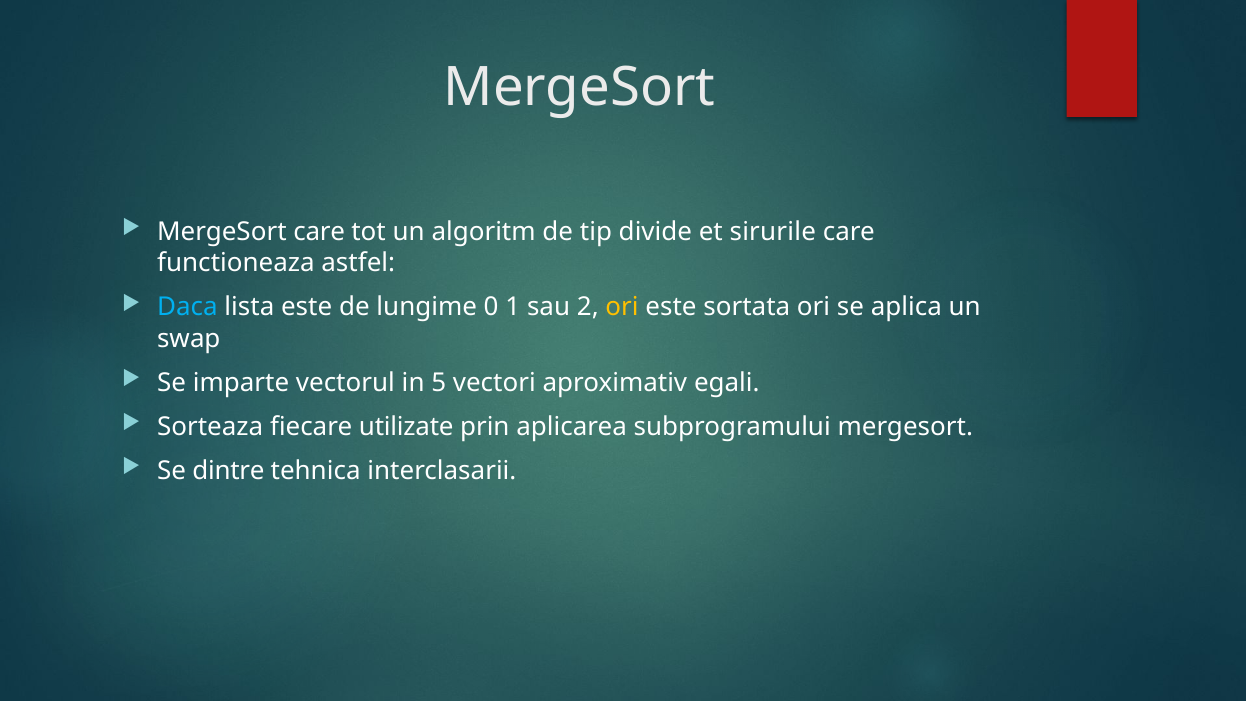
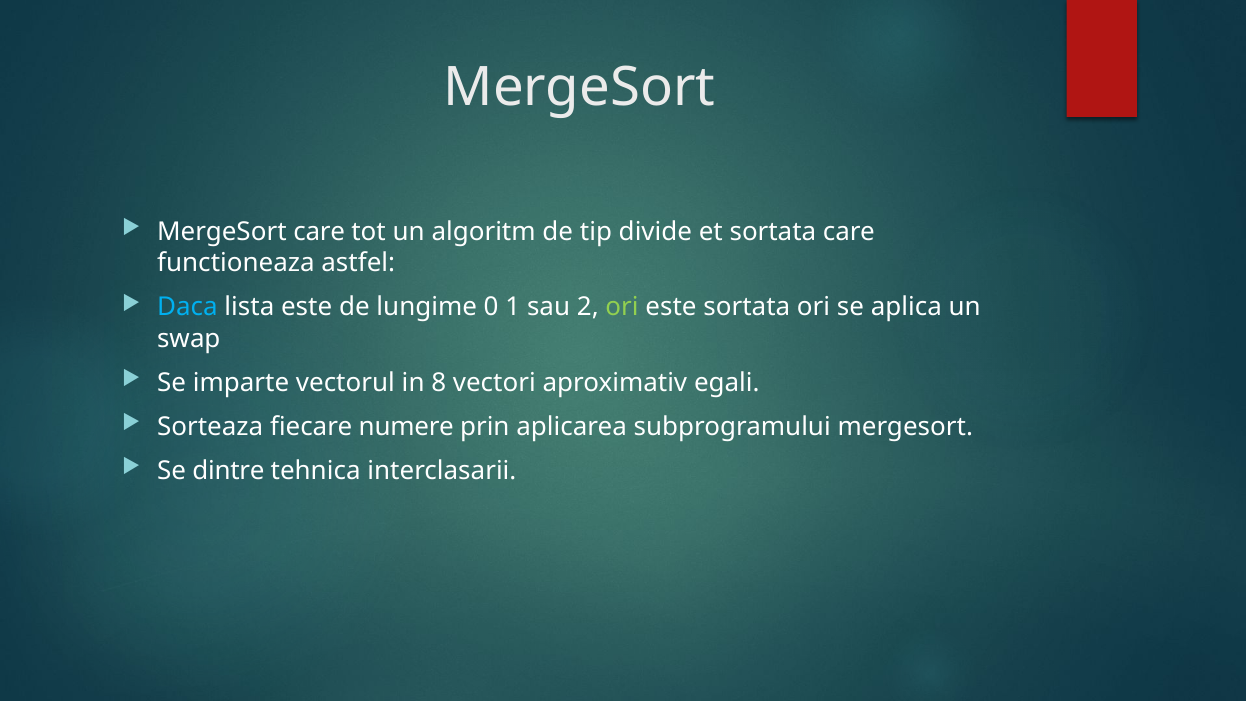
et sirurile: sirurile -> sortata (773, 232)
ori colour: yellow -> light green (622, 307)
5: 5 -> 8 (439, 383)
utilizate: utilizate -> numere (406, 427)
